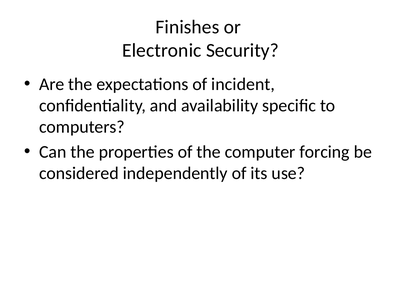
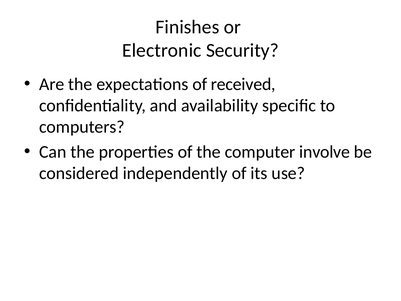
incident: incident -> received (243, 84)
forcing: forcing -> involve (325, 152)
